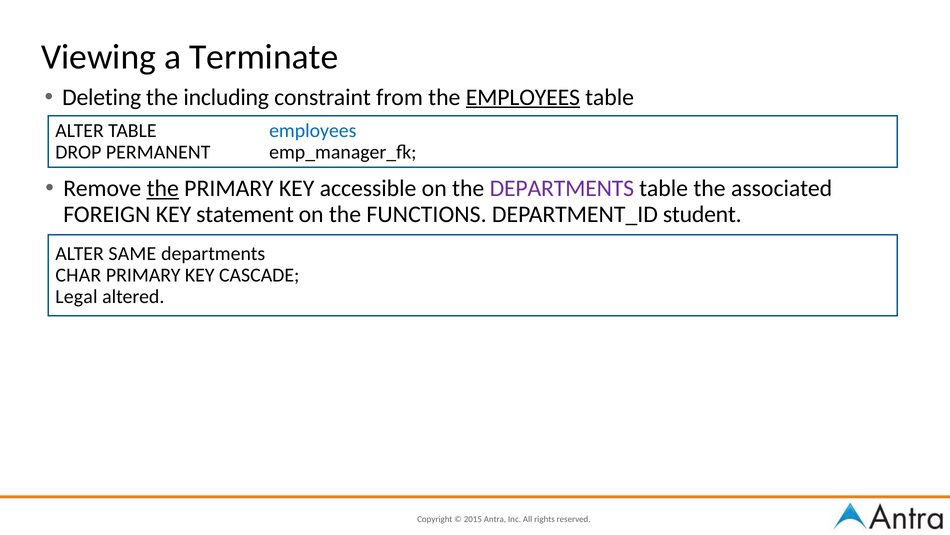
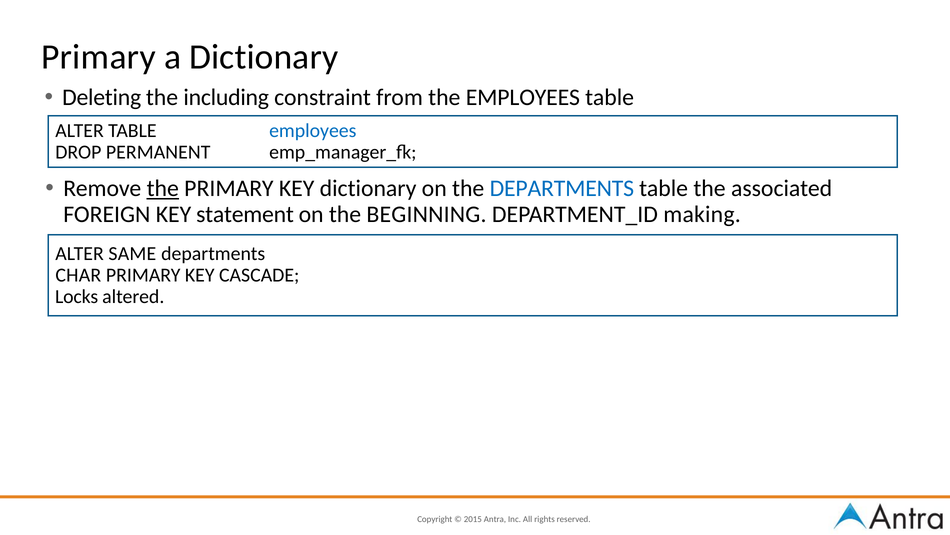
Viewing: Viewing -> Primary (98, 57)
a Terminate: Terminate -> Dictionary (264, 57)
EMPLOYEES underline: present -> none (523, 97)
KEY accessible: accessible -> dictionary (368, 188)
DEPARTMENTS colour: purple -> blue (562, 188)
FUNCTIONS: FUNCTIONS -> BEGINNING (426, 214)
student: student -> making (702, 214)
Legal: Legal -> Locks (77, 296)
